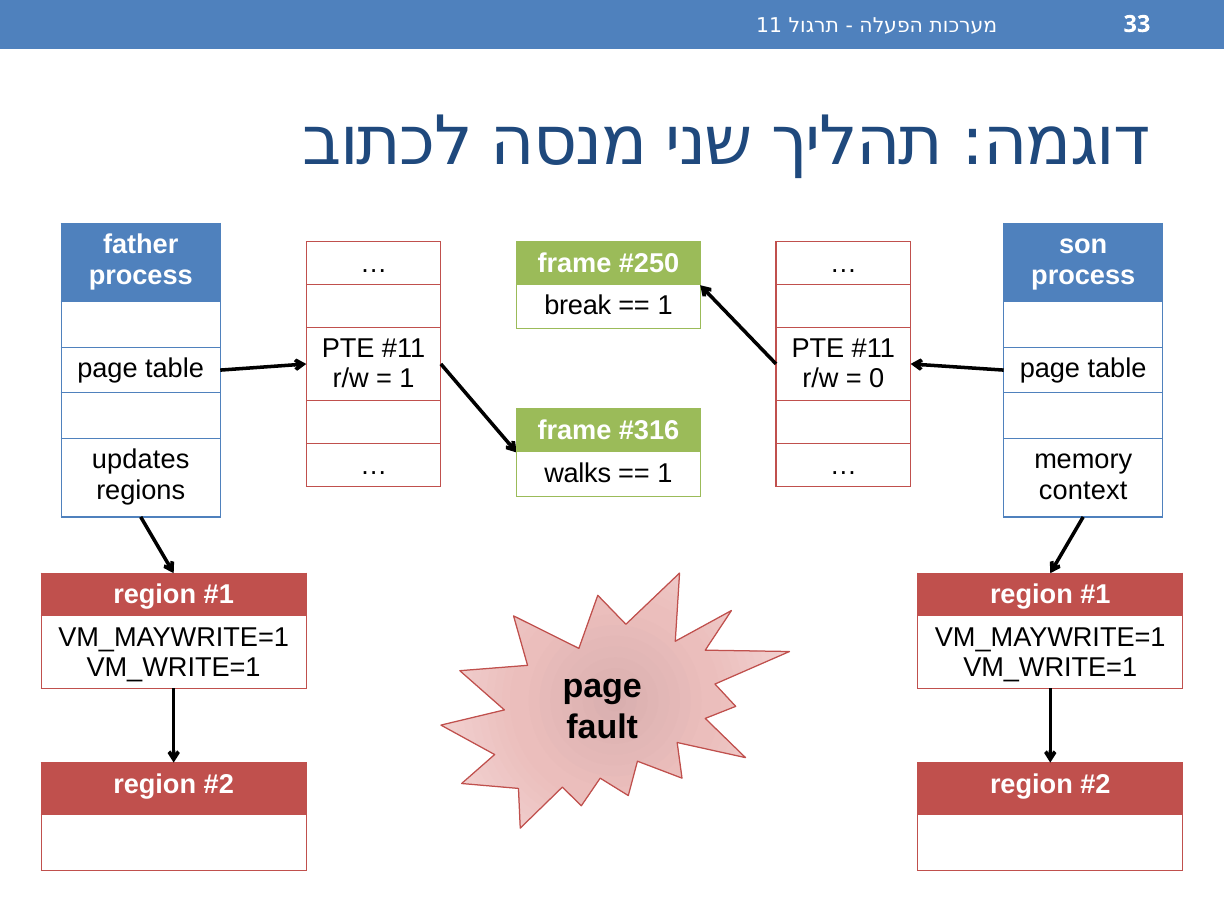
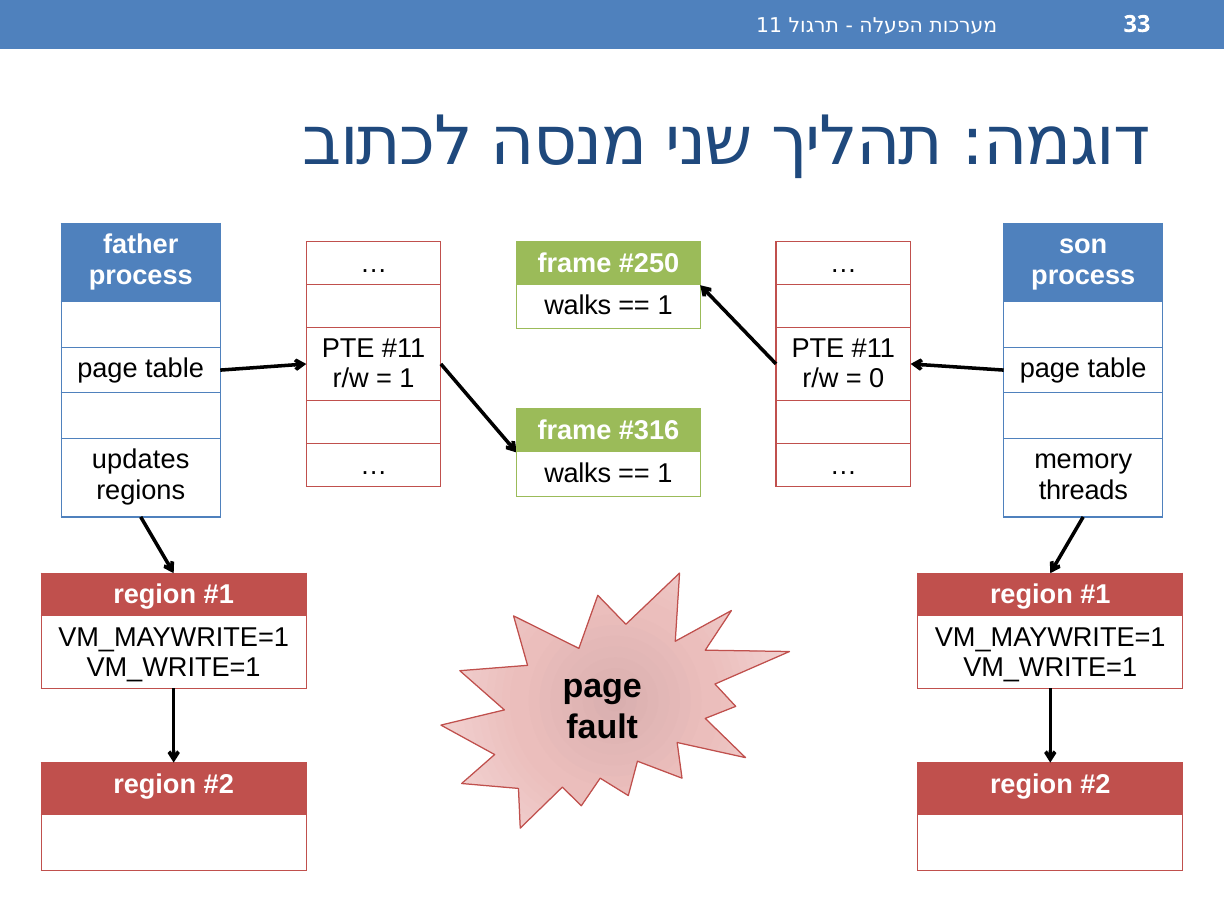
break: break -> walks (578, 306)
context: context -> threads (1083, 490)
